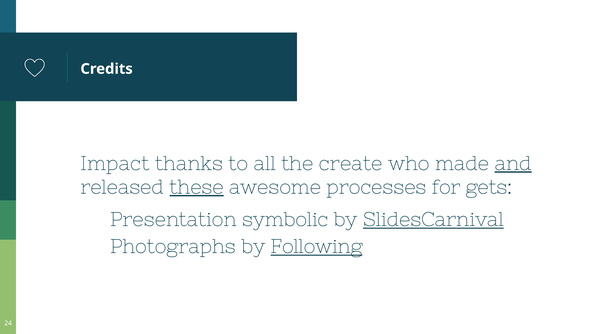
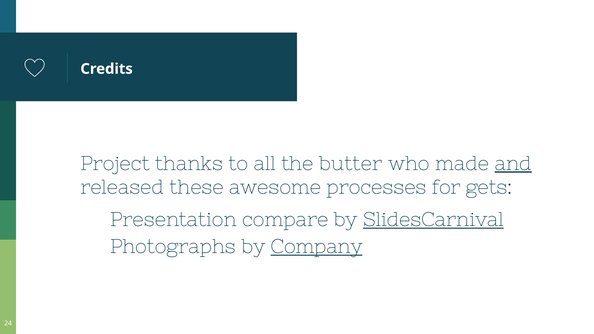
Impact: Impact -> Project (115, 164)
create: create -> butter (351, 164)
these underline: present -> none (197, 187)
symbolic: symbolic -> compare (285, 220)
Following: Following -> Company (317, 247)
